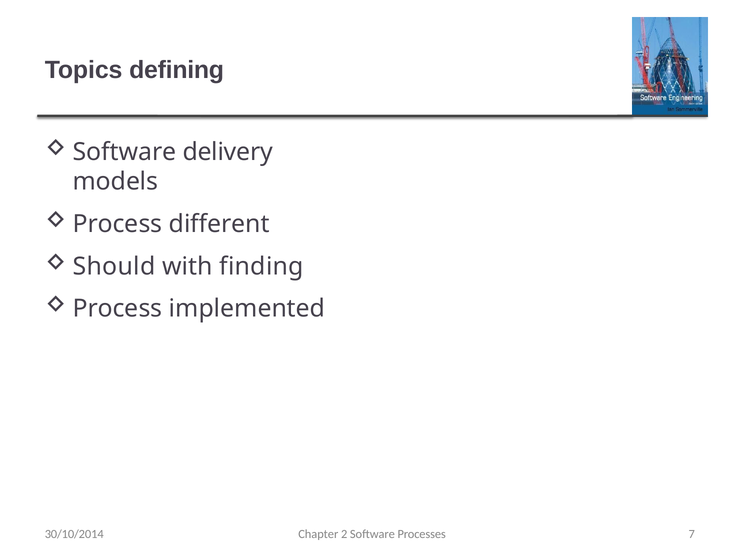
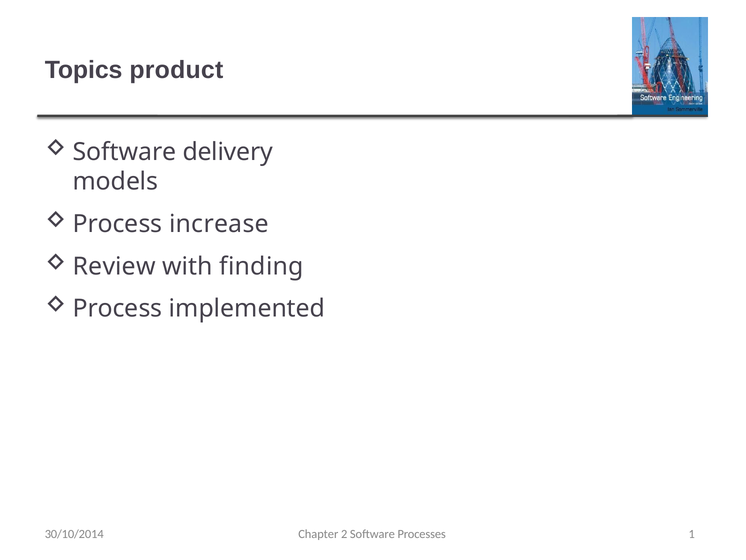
defining: defining -> product (176, 70)
different: different -> increase (219, 224)
Should: Should -> Review (114, 266)
7: 7 -> 1 (692, 533)
